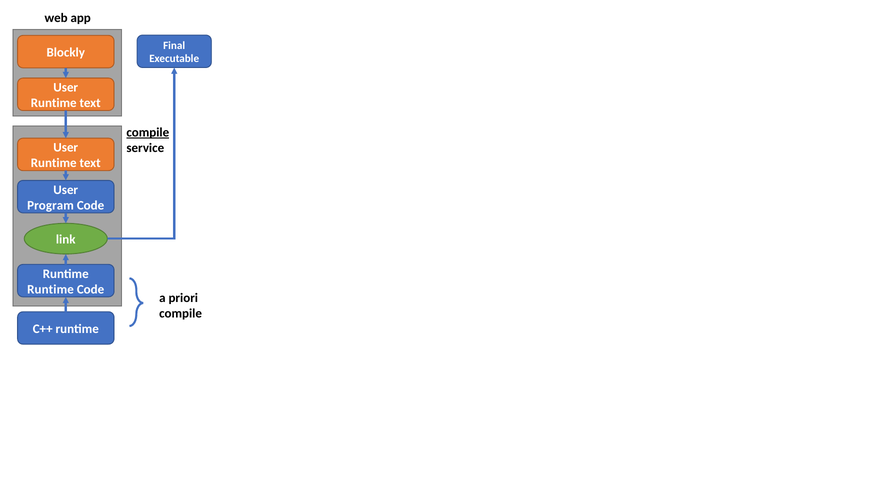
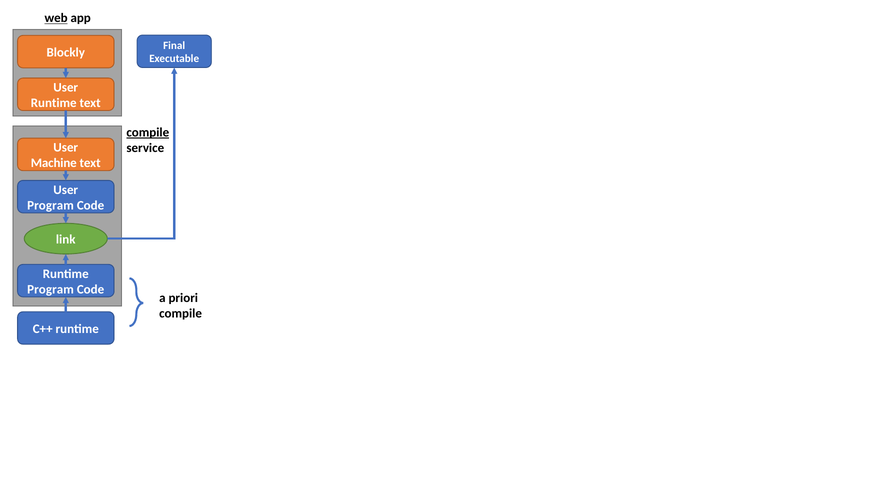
web underline: none -> present (56, 18)
Runtime: Runtime -> Machine (54, 163)
Runtime: Runtime -> Program (51, 289)
